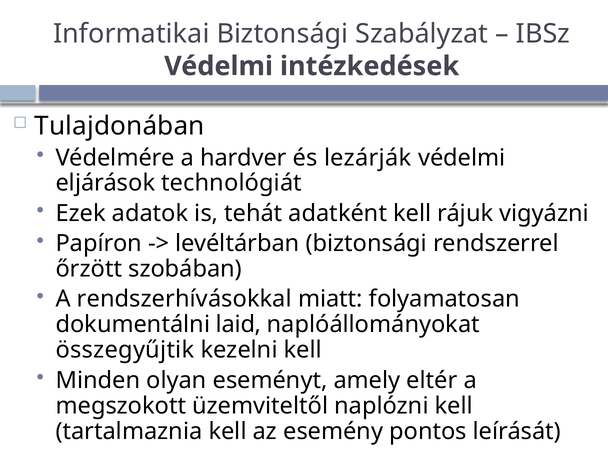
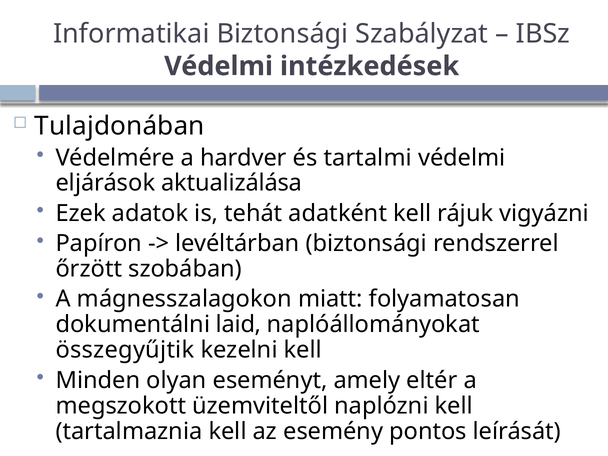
lezárják: lezárják -> tartalmi (368, 158)
technológiát: technológiát -> aktualizálása (232, 183)
rendszerhívásokkal: rendszerhívásokkal -> mágnesszalagokon (184, 299)
